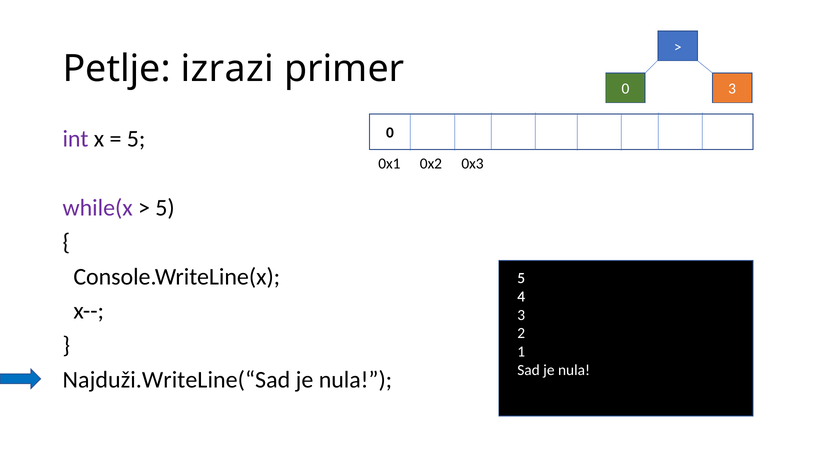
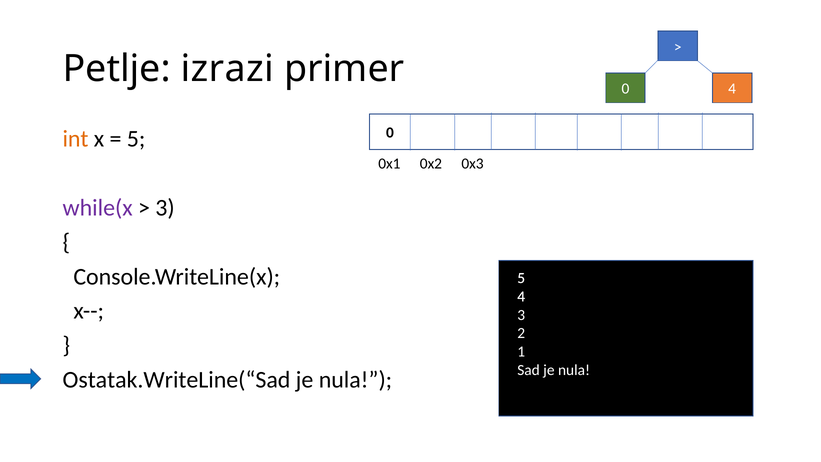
0 3: 3 -> 4 (732, 89)
int colour: purple -> orange (76, 139)
5: 5 -> 3 (165, 208)
Najduži.WriteLine(“Sad: Najduži.WriteLine(“Sad -> Ostatak.WriteLine(“Sad (177, 380)
